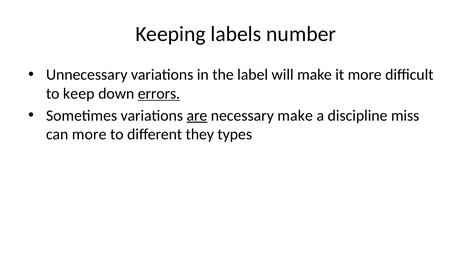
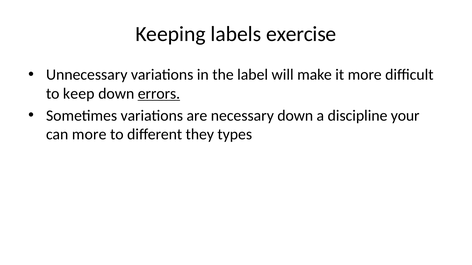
number: number -> exercise (301, 34)
are underline: present -> none (197, 116)
necessary make: make -> down (295, 116)
miss: miss -> your (405, 116)
